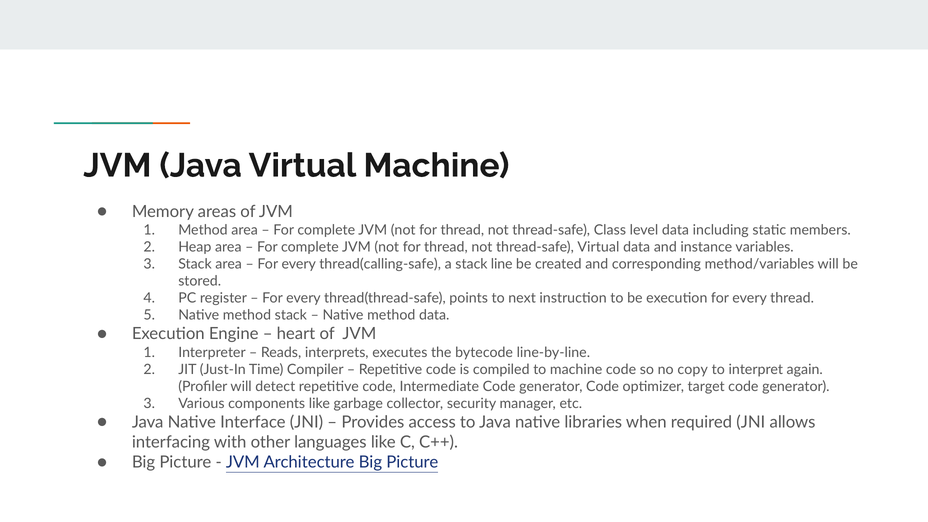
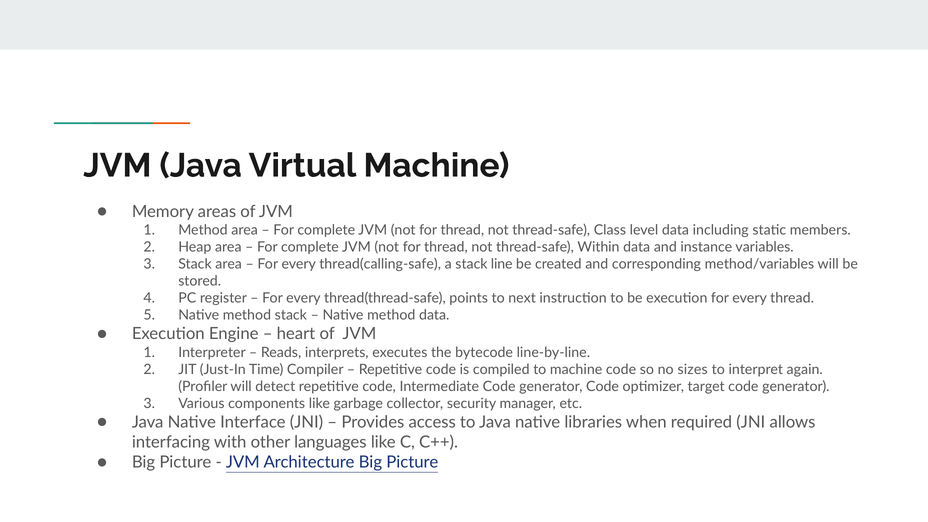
thread-safe Virtual: Virtual -> Within (598, 247)
copy: copy -> sizes (693, 369)
